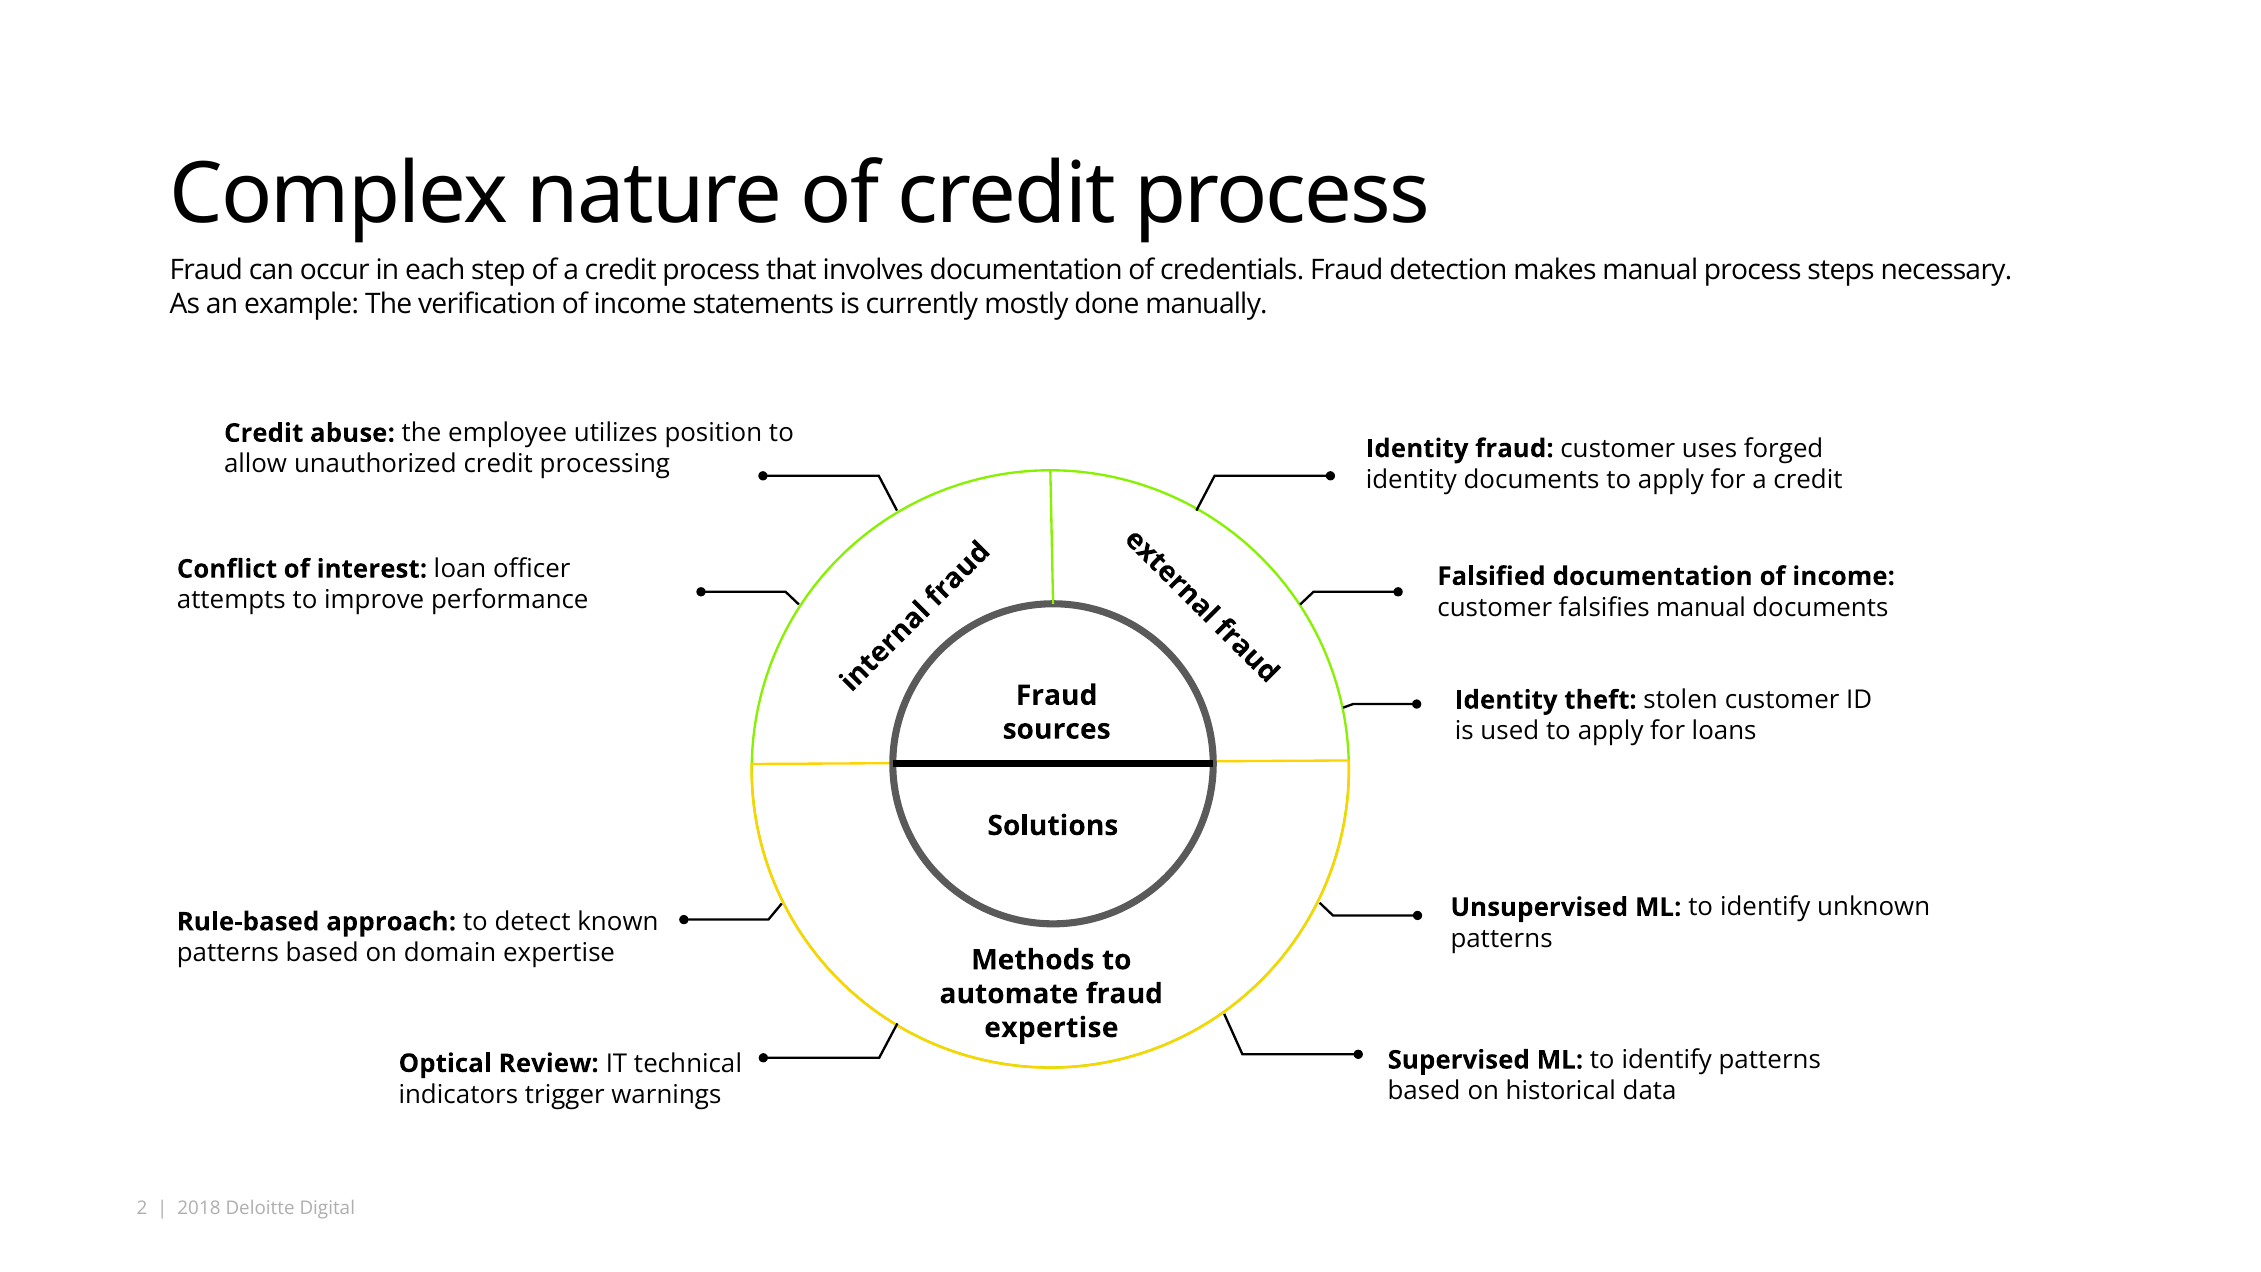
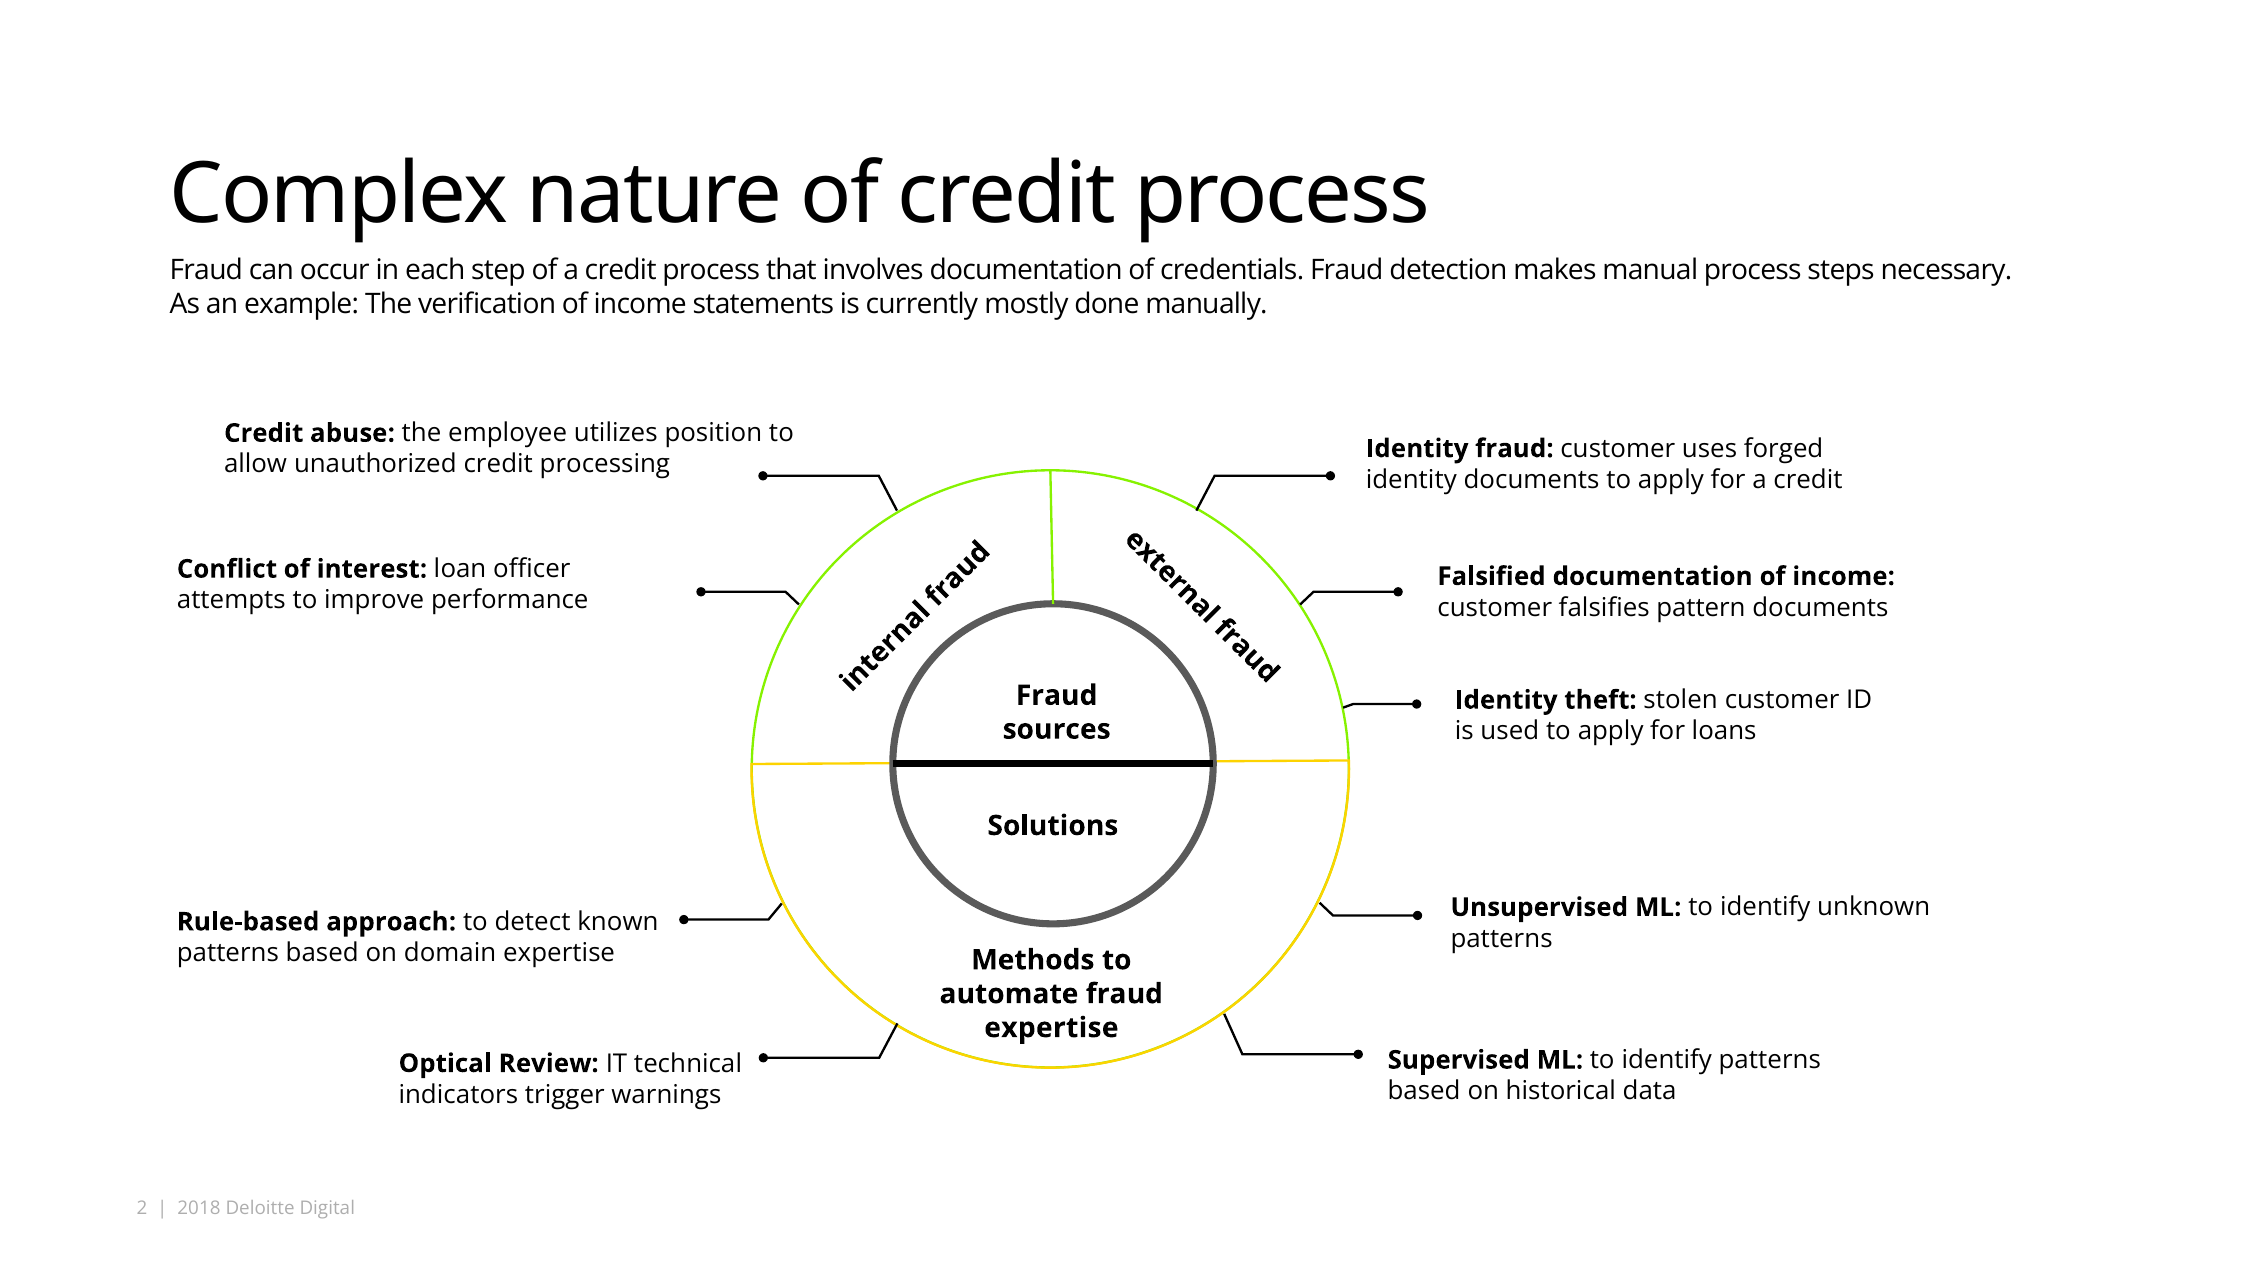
falsifies manual: manual -> pattern (1701, 607)
